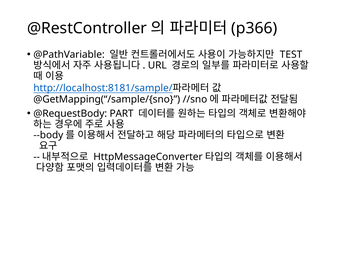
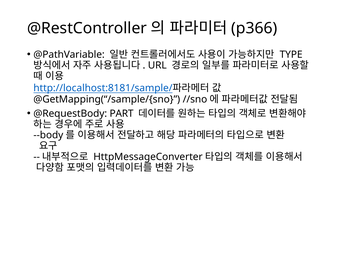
TEST: TEST -> TYPE (291, 55)
